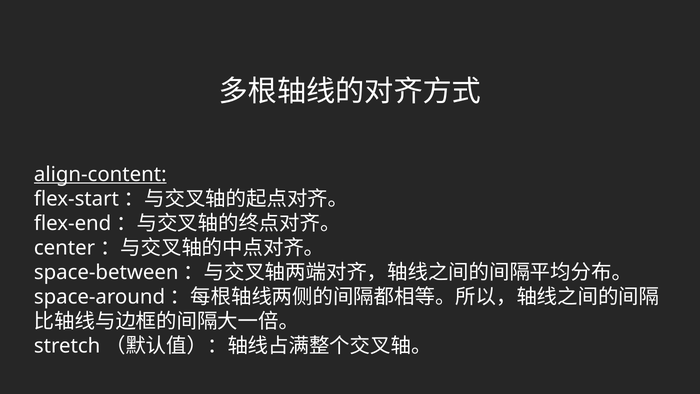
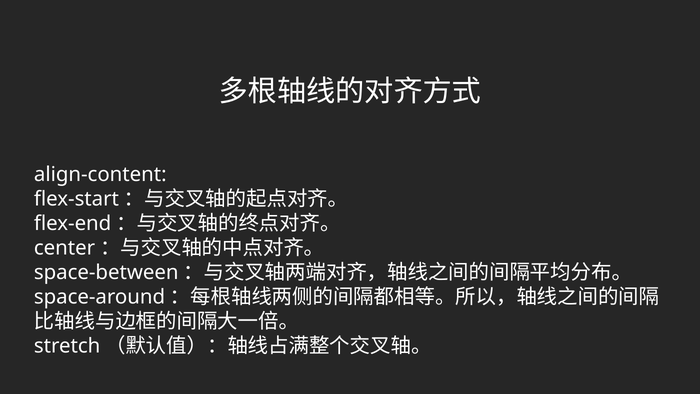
align-content underline: present -> none (100, 174)
